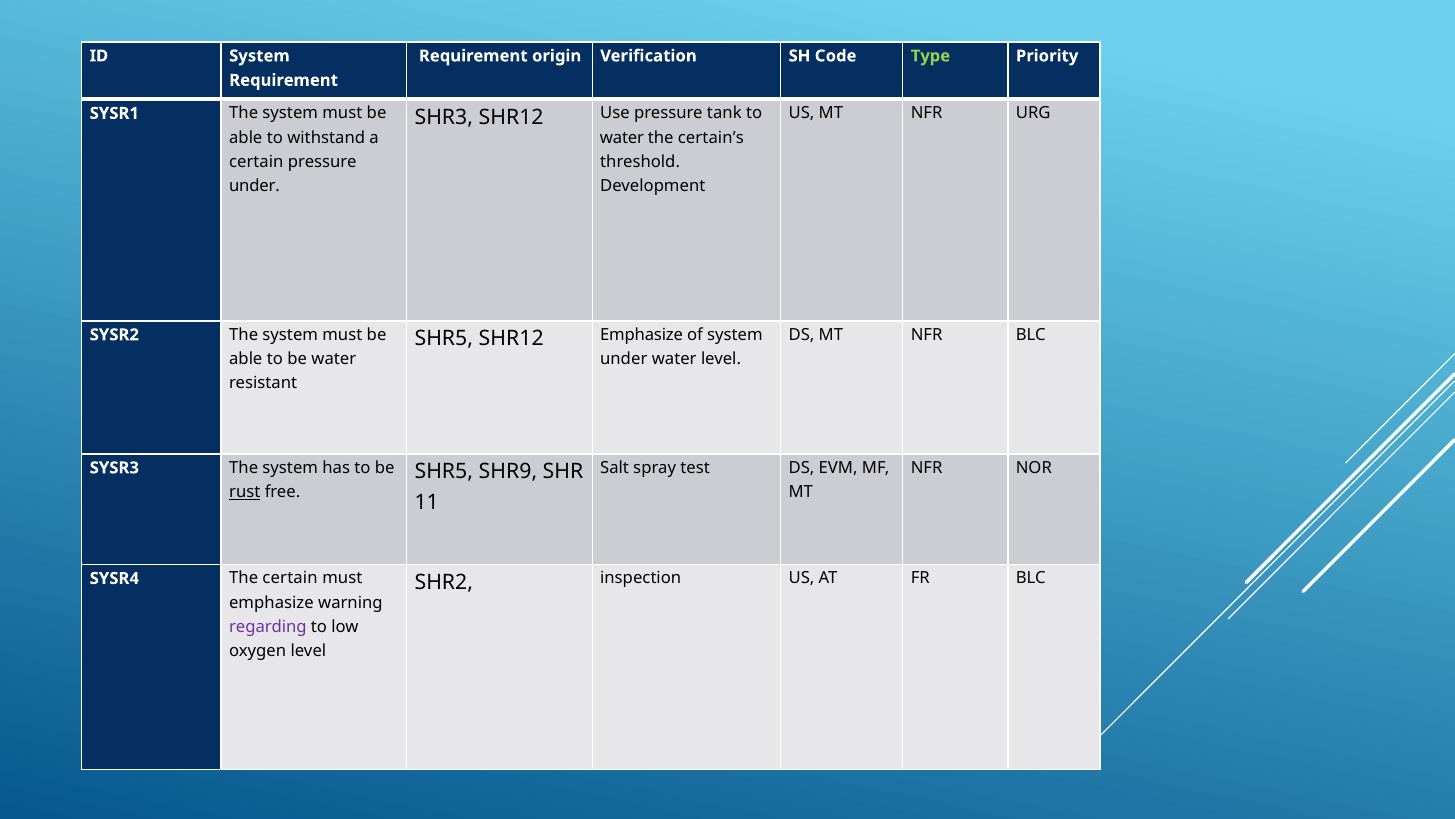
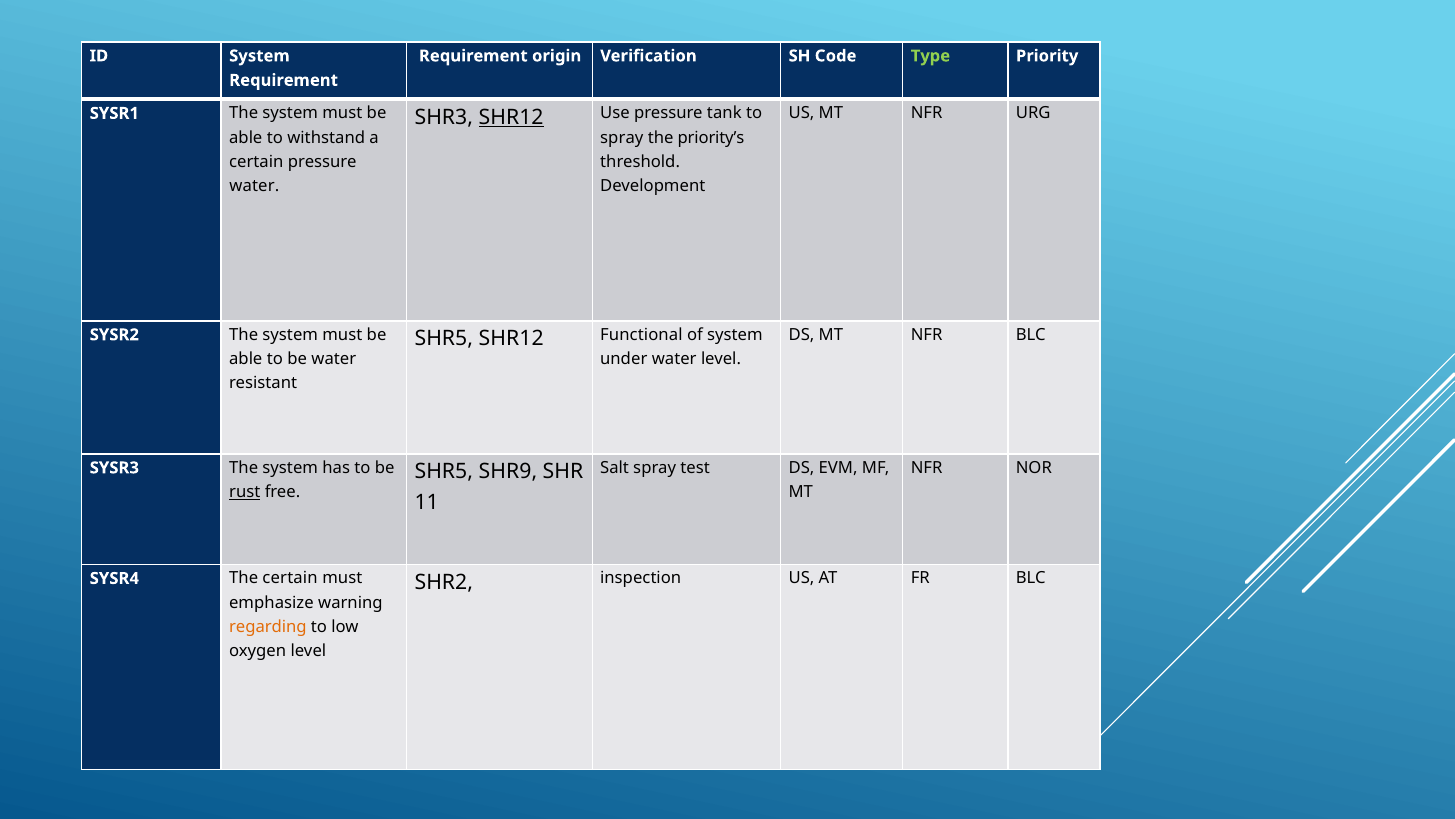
SHR12 underline: none -> present (511, 117)
water: water -> spray (622, 138)
certain’s: certain’s -> priority’s (711, 138)
under: under -> water (254, 186)
SHR12 Emphasize: Emphasize -> Functional (641, 335)
regarding colour: purple -> orange (268, 627)
